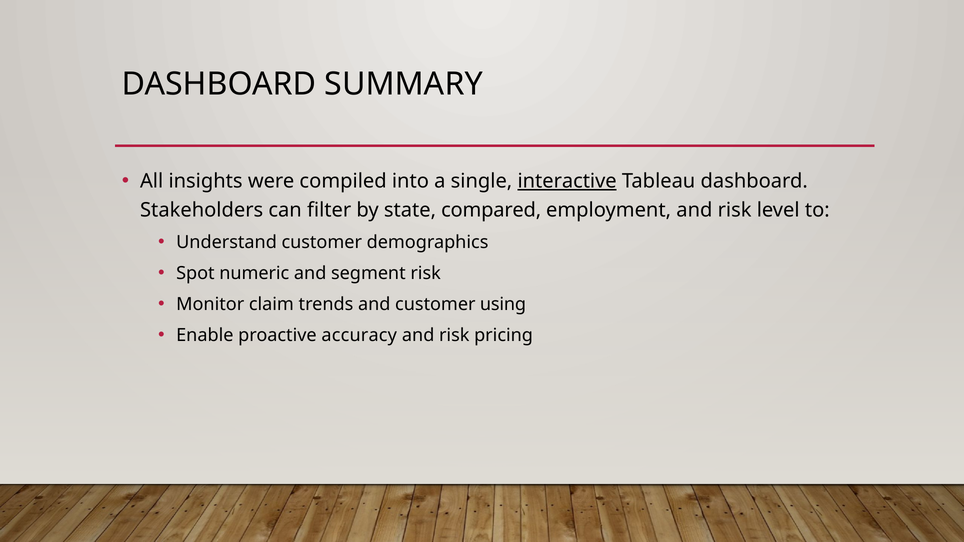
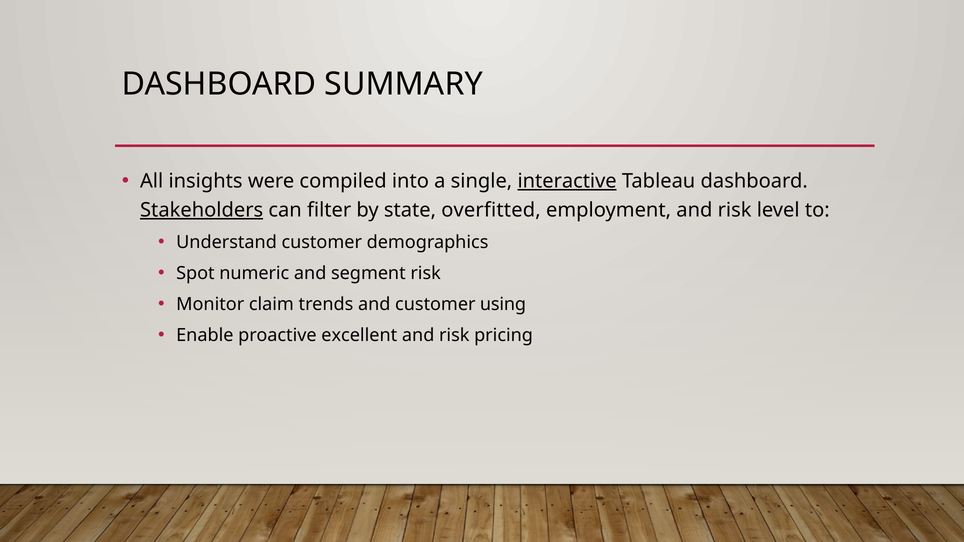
Stakeholders underline: none -> present (202, 210)
compared: compared -> overfitted (491, 210)
accuracy: accuracy -> excellent (359, 335)
